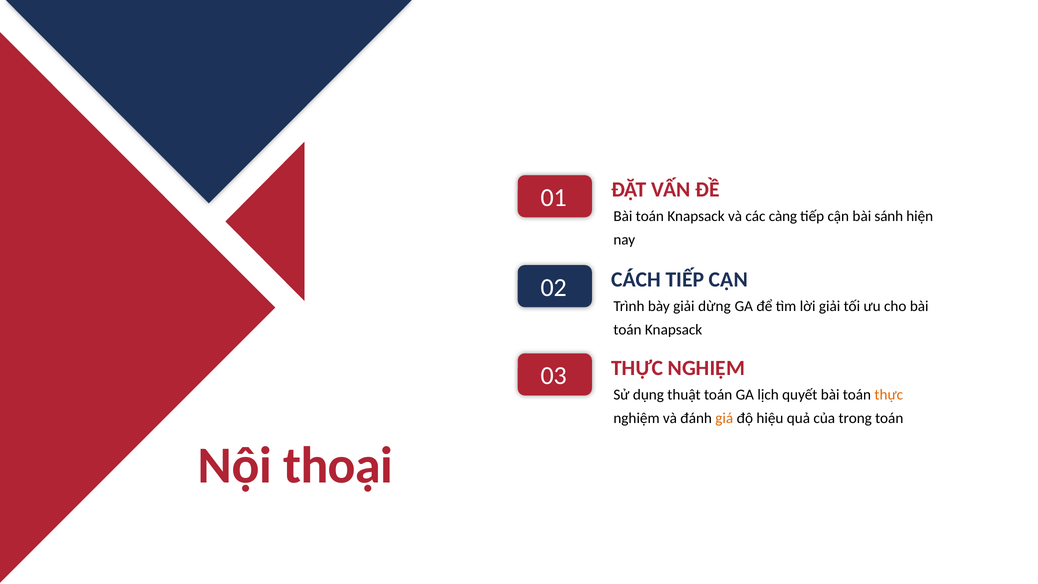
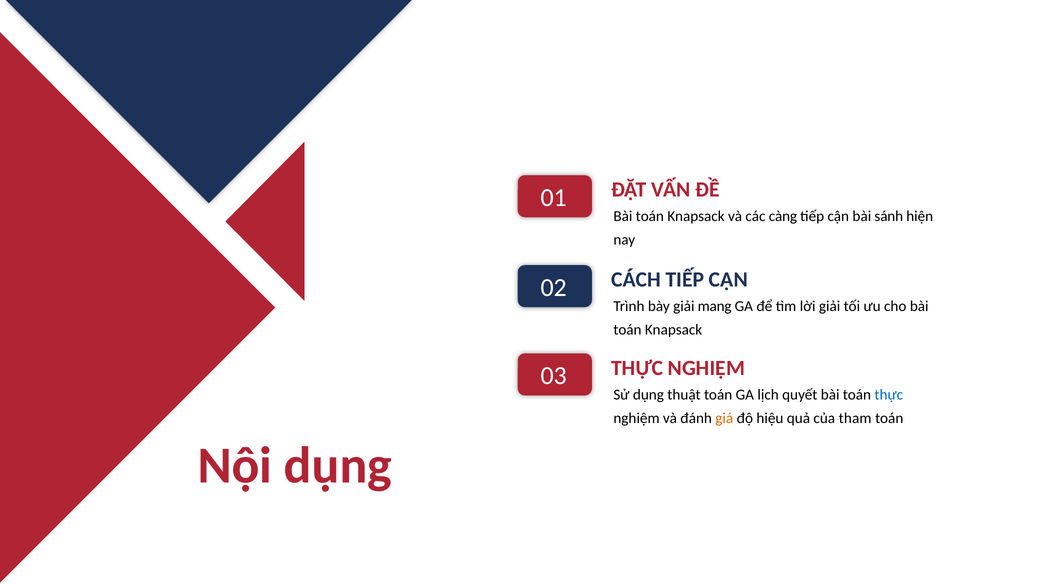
dừng: dừng -> mang (715, 306)
thực colour: orange -> blue (889, 394)
trong: trong -> tham (855, 418)
Nội thoại: thoại -> dụng (338, 466)
